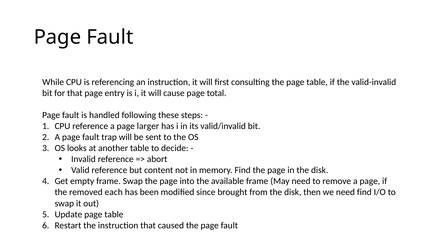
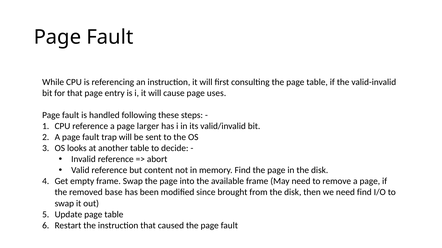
total: total -> uses (217, 93)
each: each -> base (114, 193)
